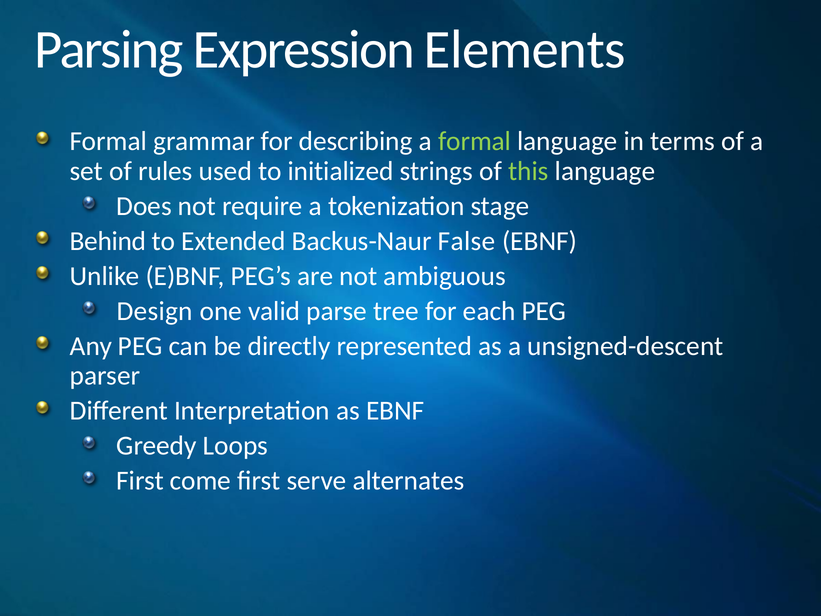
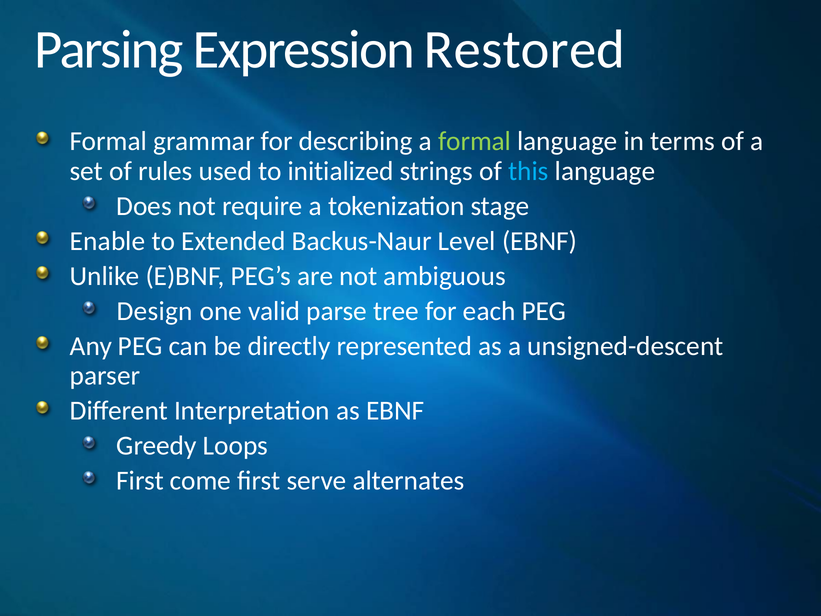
Elements: Elements -> Restored (525, 50)
this colour: light green -> light blue (528, 171)
Behind: Behind -> Enable (108, 241)
False: False -> Level (467, 241)
